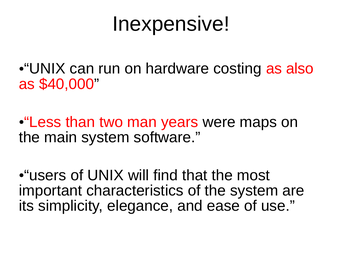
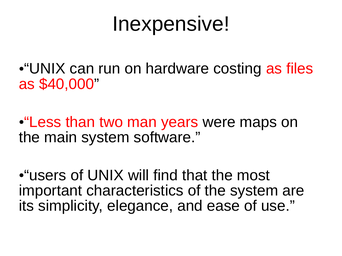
also: also -> files (300, 69)
